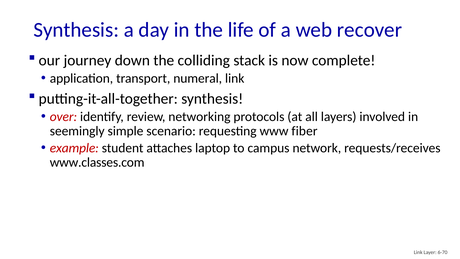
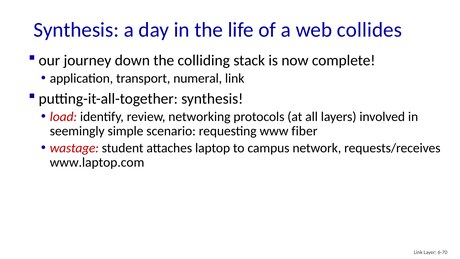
recover: recover -> collides (369, 30)
over: over -> load (63, 117)
example: example -> wastage (74, 148)
www.classes.com: www.classes.com -> www.laptop.com (97, 162)
